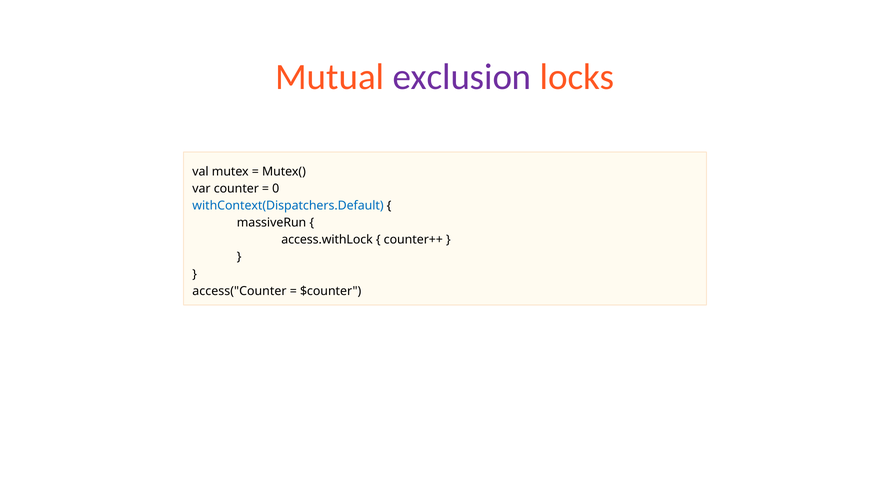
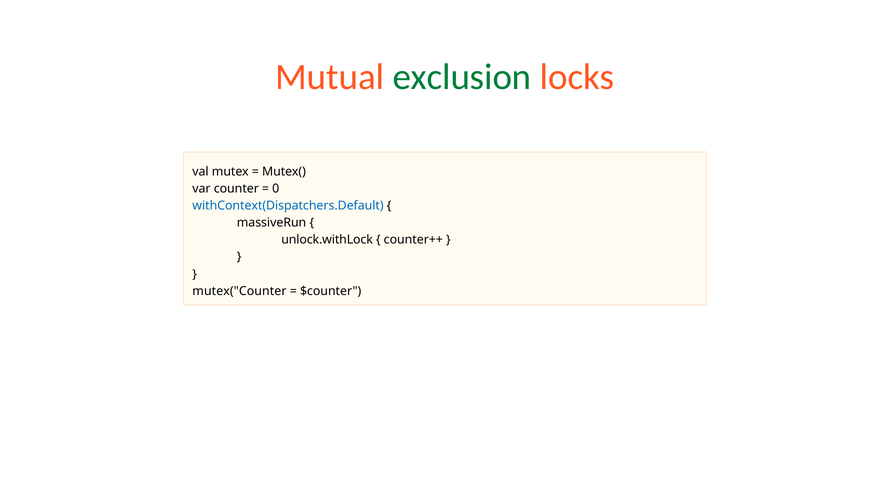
exclusion colour: purple -> green (462, 77)
access.withLock: access.withLock -> unlock.withLock (327, 240)
access("Counter: access("Counter -> mutex("Counter (239, 291)
